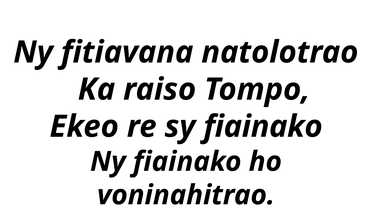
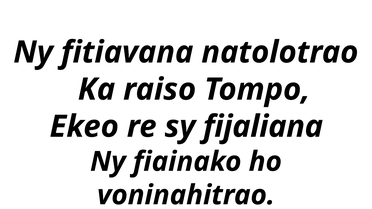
sy fiainako: fiainako -> fijaliana (263, 127)
